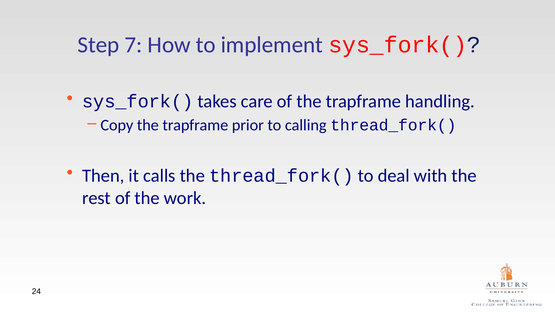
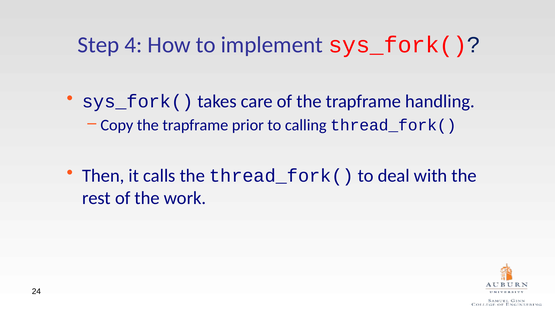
7: 7 -> 4 (133, 45)
